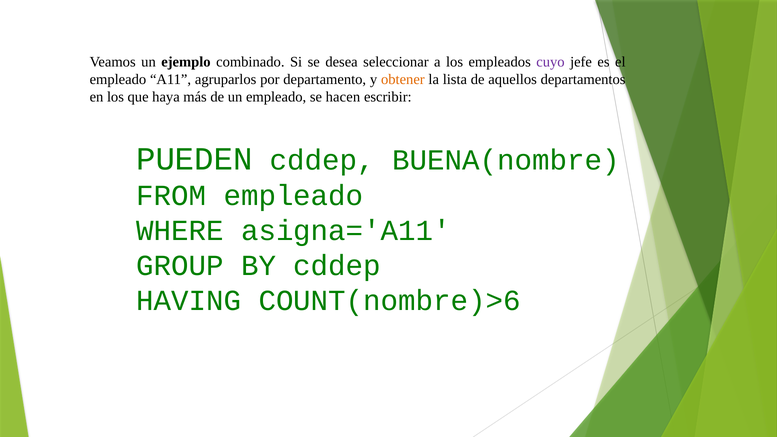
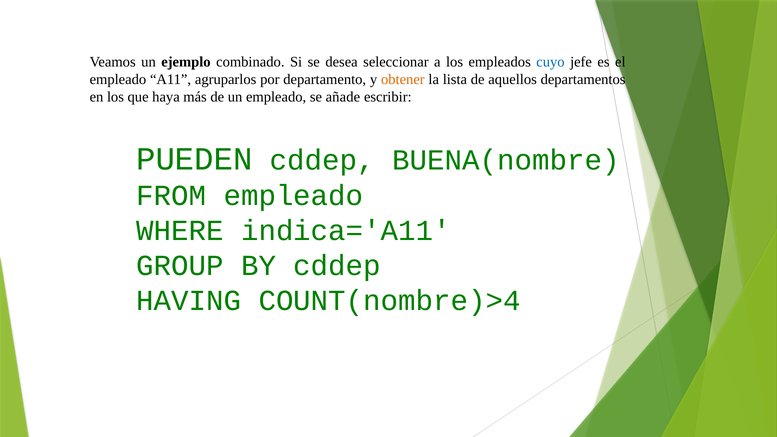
cuyo colour: purple -> blue (550, 62)
hacen: hacen -> añade (343, 97)
asigna='A11: asigna='A11 -> indica='A11 (346, 231)
COUNT(nombre)>6: COUNT(nombre)>6 -> COUNT(nombre)>4 (390, 301)
